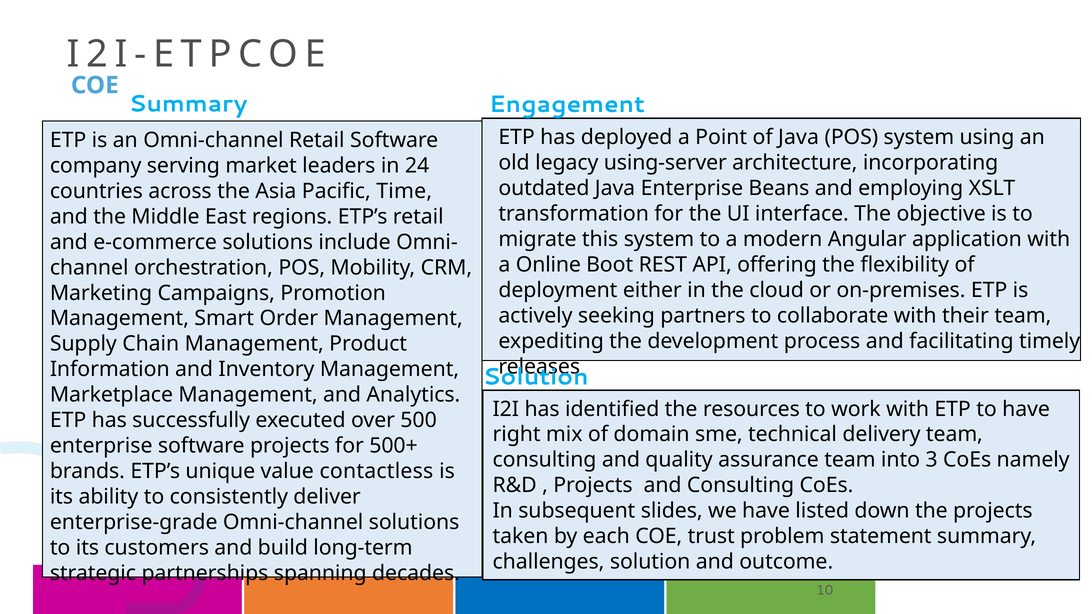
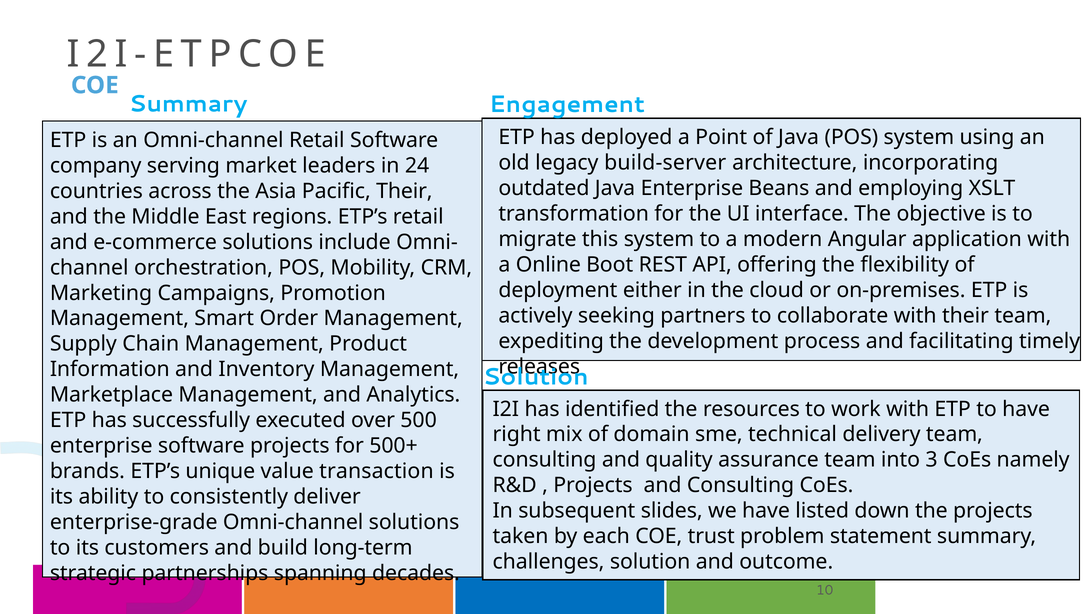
using-server: using-server -> build-server (665, 163)
Paciﬁc Time: Time -> Their (404, 191)
contactless: contactless -> transaction (376, 471)
